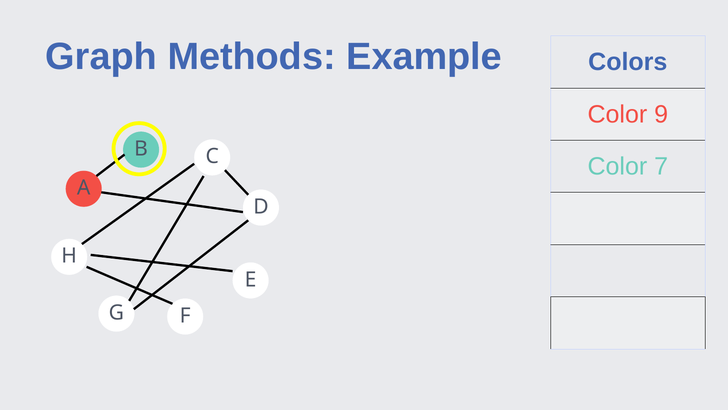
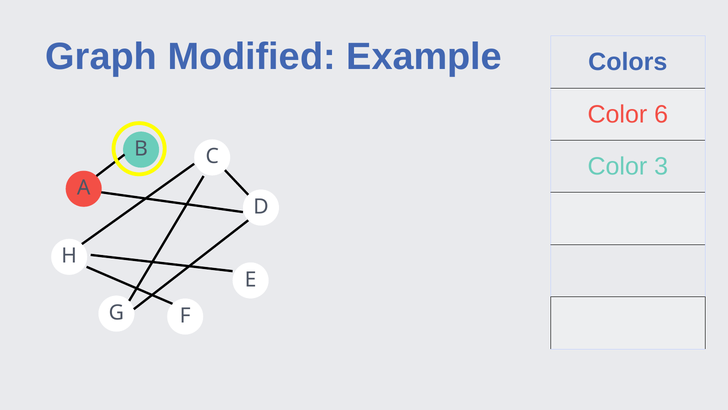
Methods: Methods -> Modified (252, 57)
9: 9 -> 6 (661, 114)
7: 7 -> 3 (661, 166)
